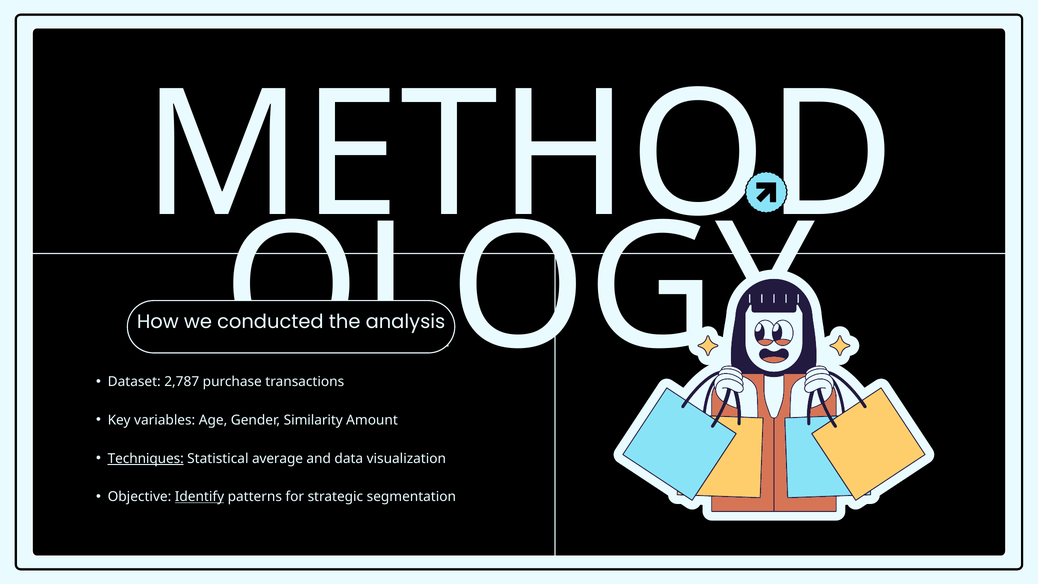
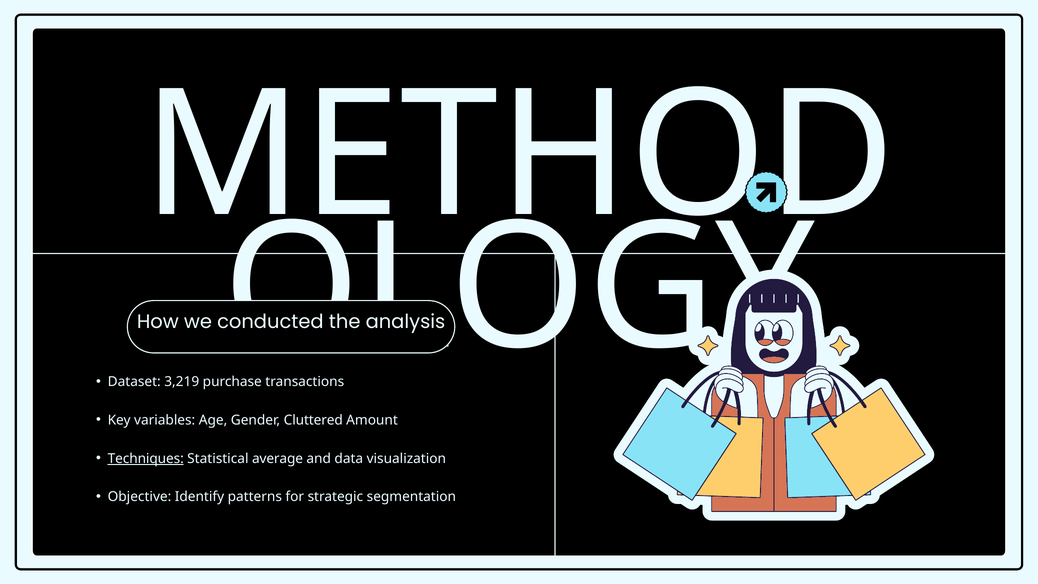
2,787: 2,787 -> 3,219 (182, 382)
Similarity: Similarity -> Cluttered (313, 420)
Identify underline: present -> none (199, 497)
